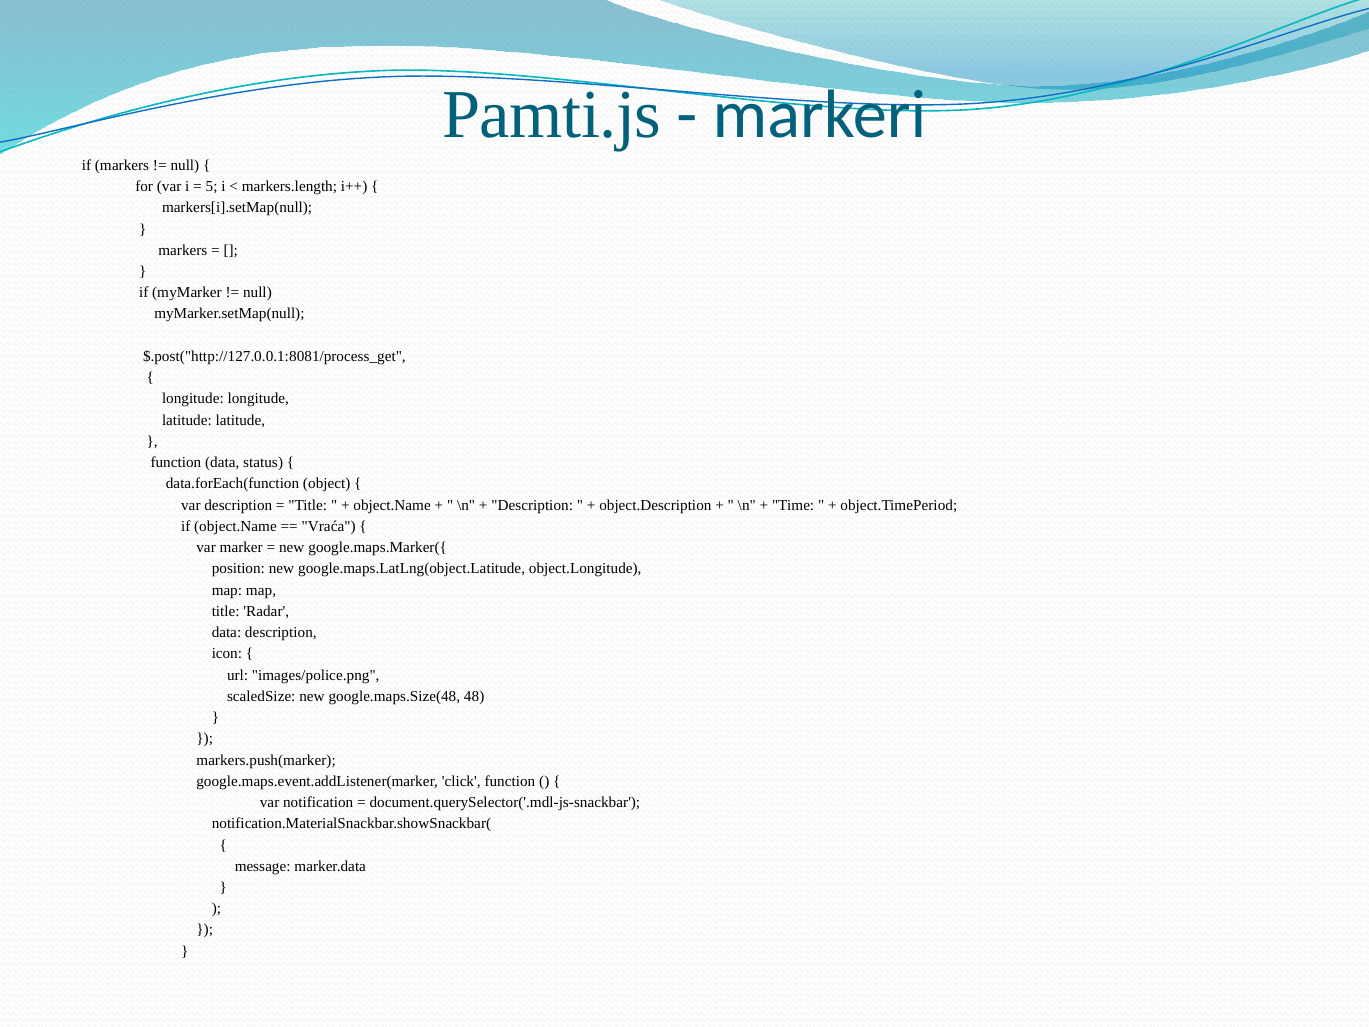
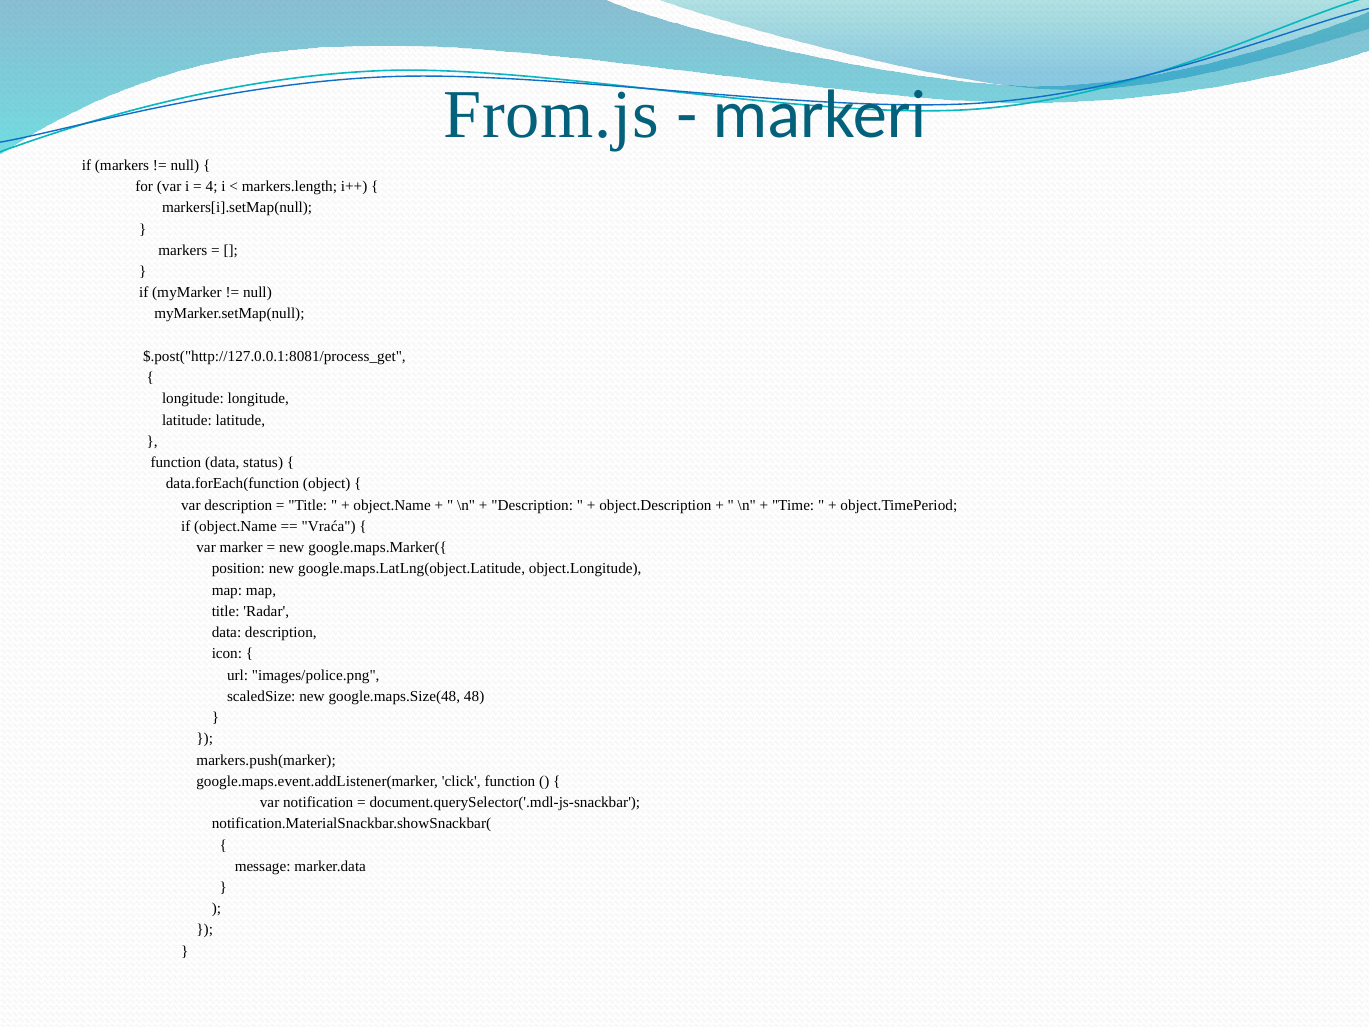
Pamti.js: Pamti.js -> From.js (551, 115)
5: 5 -> 4 (212, 186)
